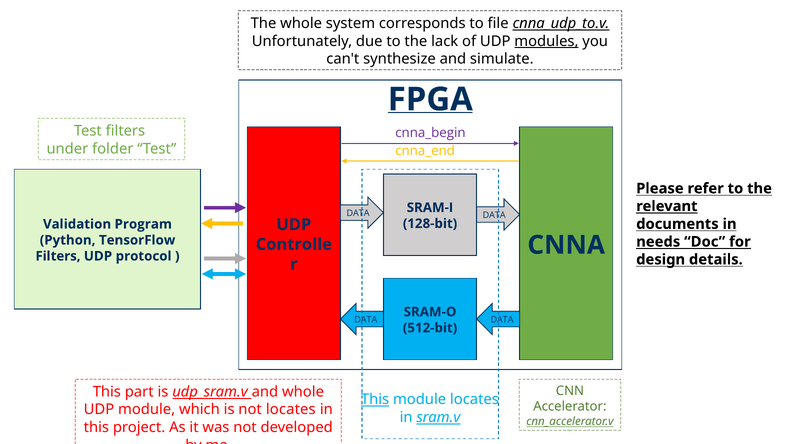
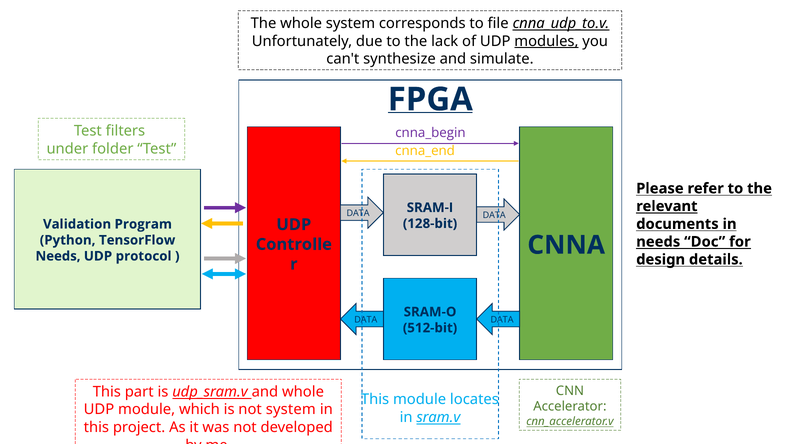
Filters: Filters -> Needs (58, 256)
This underline: present -> none (375, 399)
not locates: locates -> system (291, 409)
